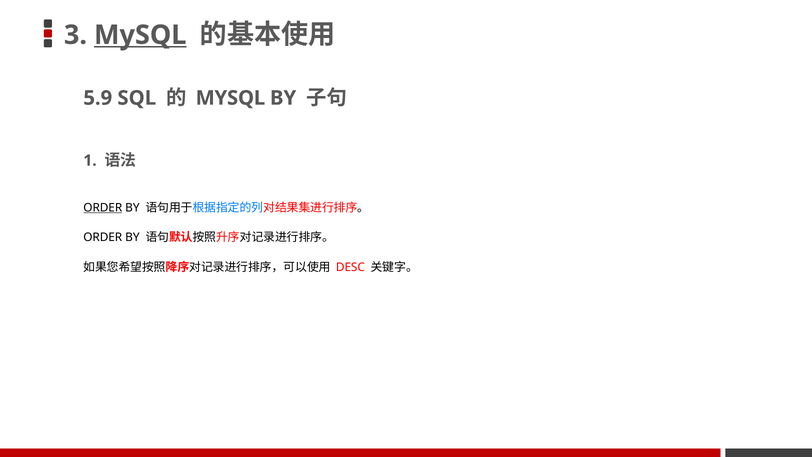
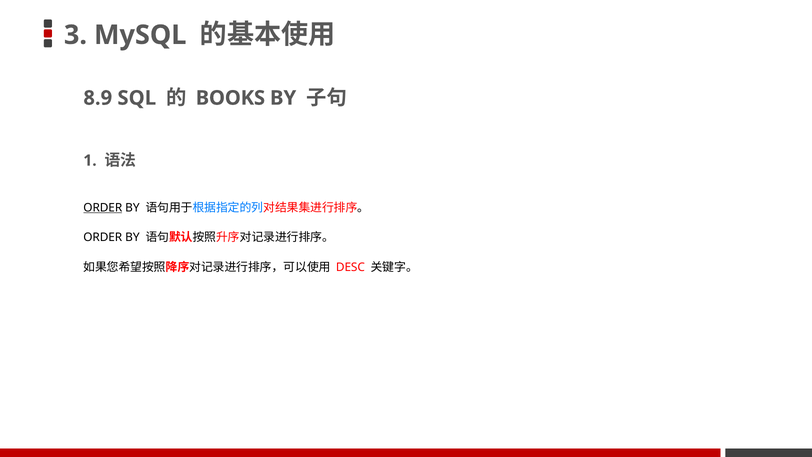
MySQL underline: present -> none (140, 35)
5.9: 5.9 -> 8.9 (98, 98)
MYSQL: MYSQL -> BOOKS (230, 98)
